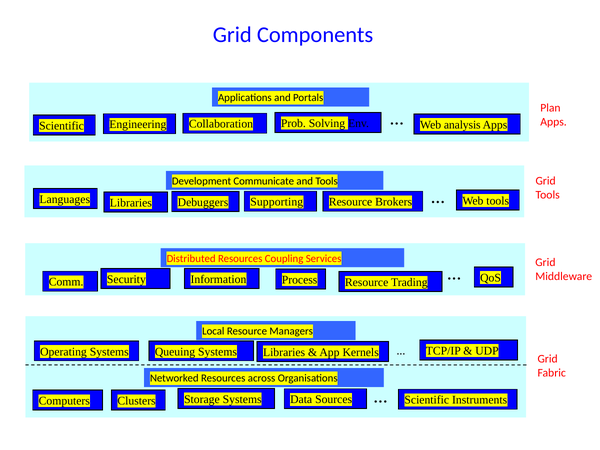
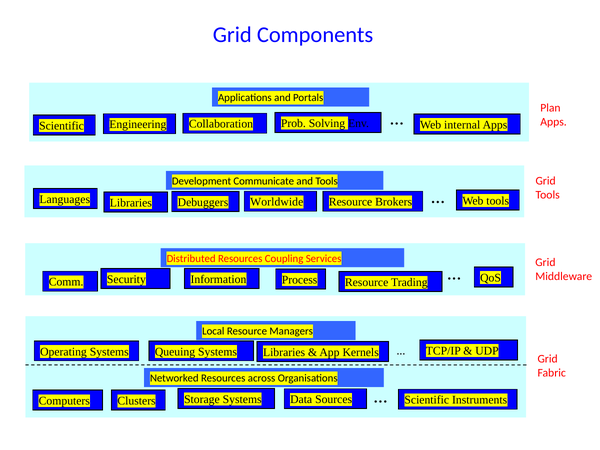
analysis: analysis -> internal (462, 125)
Supporting: Supporting -> Worldwide (277, 202)
